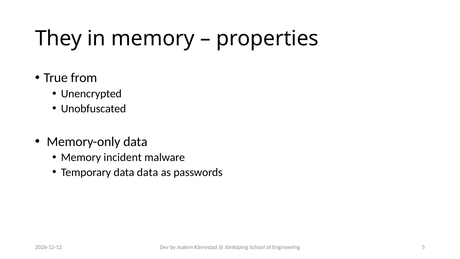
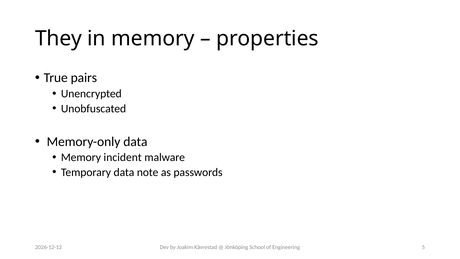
from: from -> pairs (84, 78)
data data: data -> note (148, 172)
